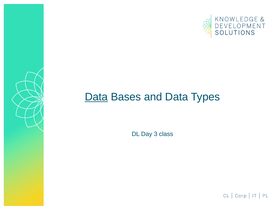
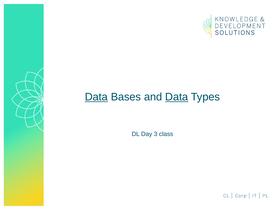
Data underline: none -> present (177, 97)
